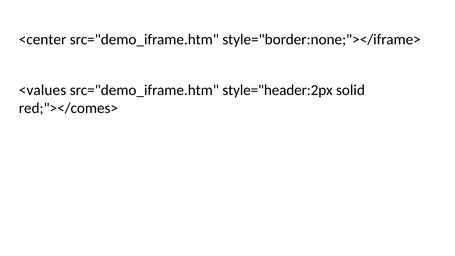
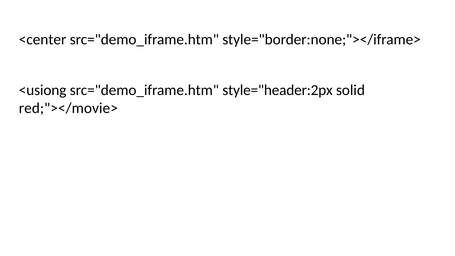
<values: <values -> <usiong (43, 90)
red;"></comes>: red;"></comes> -> red;"></movie> (68, 108)
